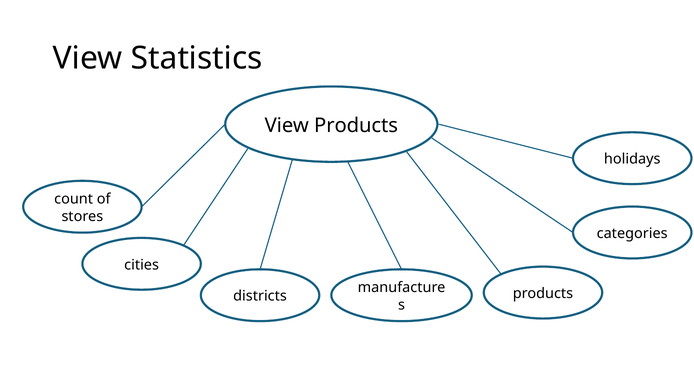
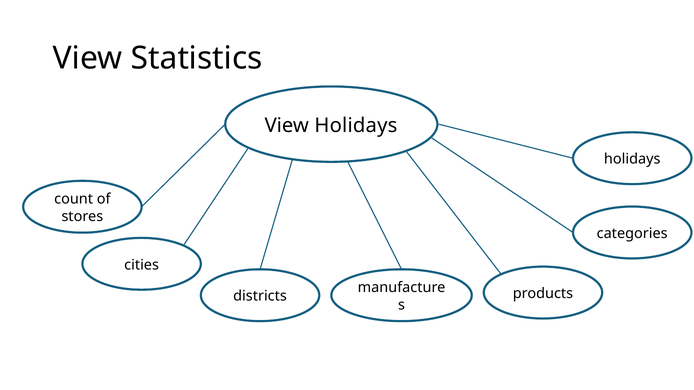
View Products: Products -> Holidays (356, 126)
